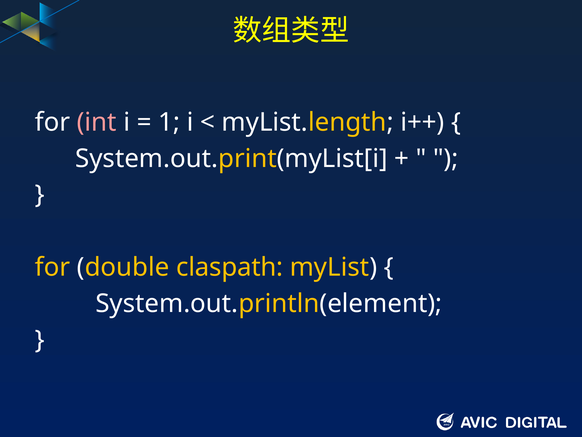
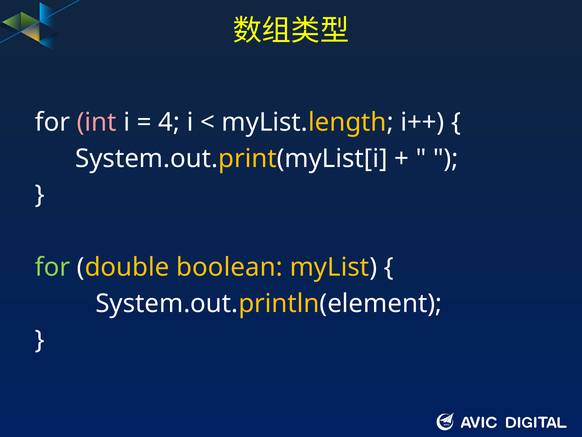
1: 1 -> 4 (169, 122)
for colour: yellow -> light green (53, 267)
claspath: claspath -> boolean (230, 267)
